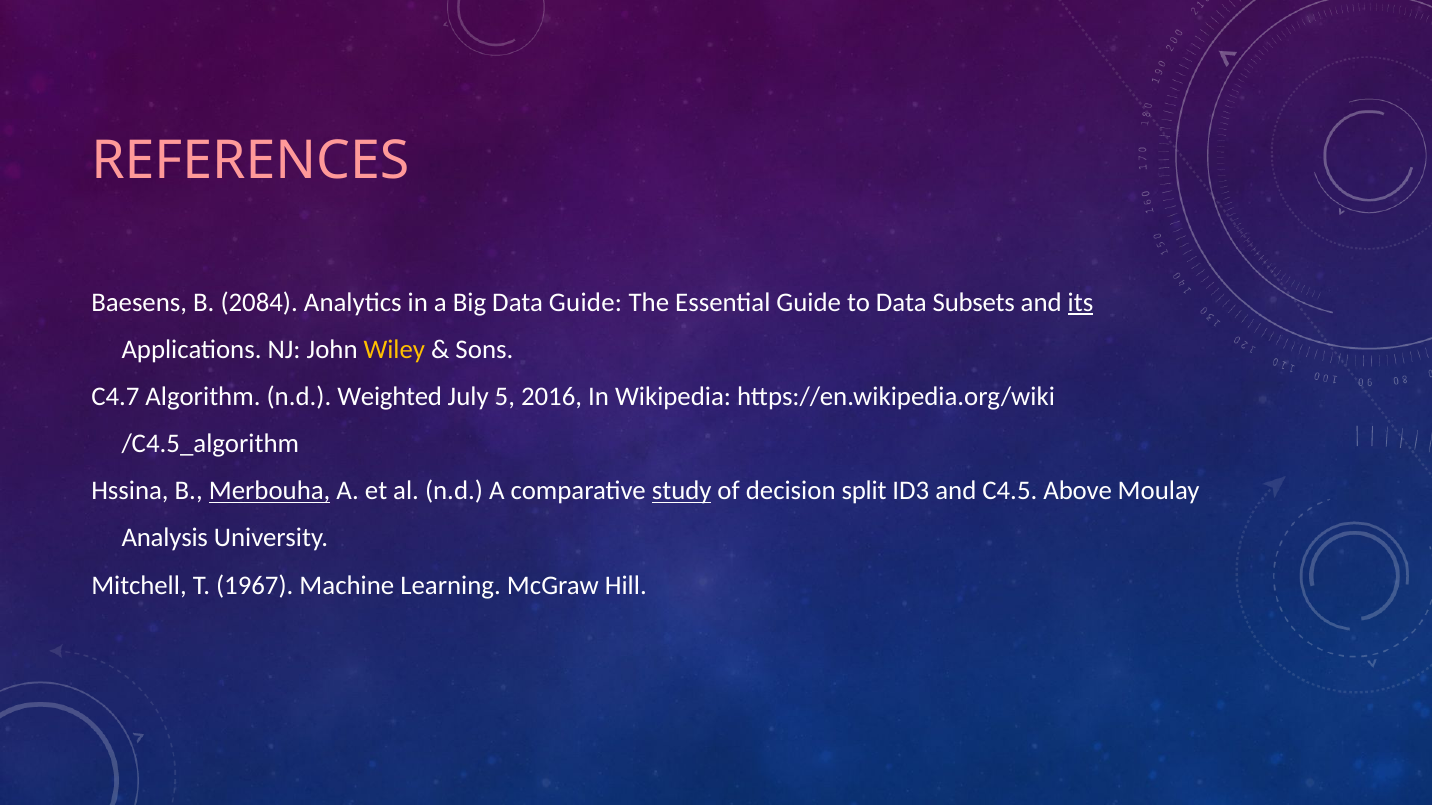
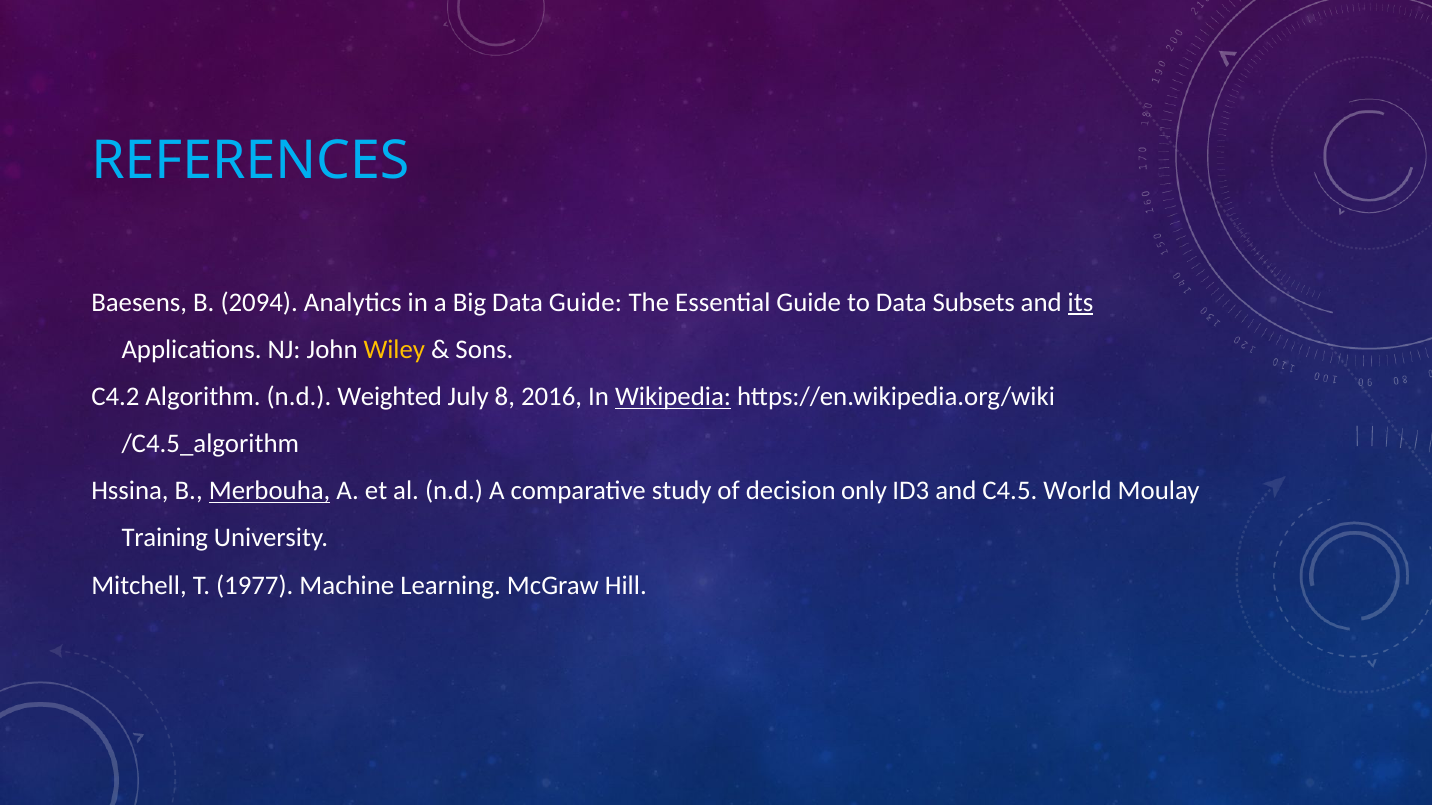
REFERENCES colour: pink -> light blue (250, 161)
2084: 2084 -> 2094 (259, 303)
C4.7: C4.7 -> C4.2 (115, 397)
5: 5 -> 8 (505, 397)
Wikipedia underline: none -> present (673, 397)
study underline: present -> none (682, 491)
split: split -> only (864, 491)
Above: Above -> World (1078, 491)
Analysis: Analysis -> Training (165, 538)
1967: 1967 -> 1977 (255, 586)
